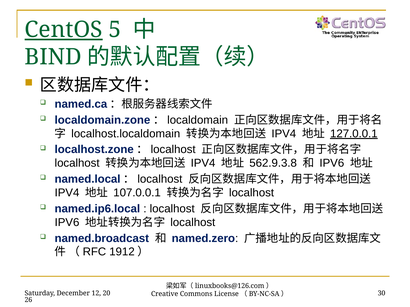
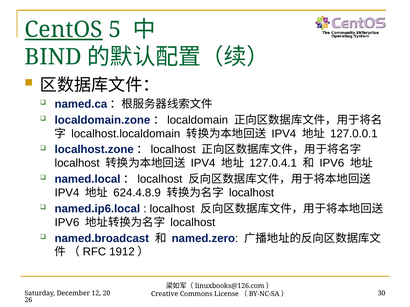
127.0.0.1 underline: present -> none (354, 134)
562.9.3.8: 562.9.3.8 -> 127.0.4.1 (273, 163)
107.0.0.1: 107.0.0.1 -> 624.4.8.9 (137, 193)
